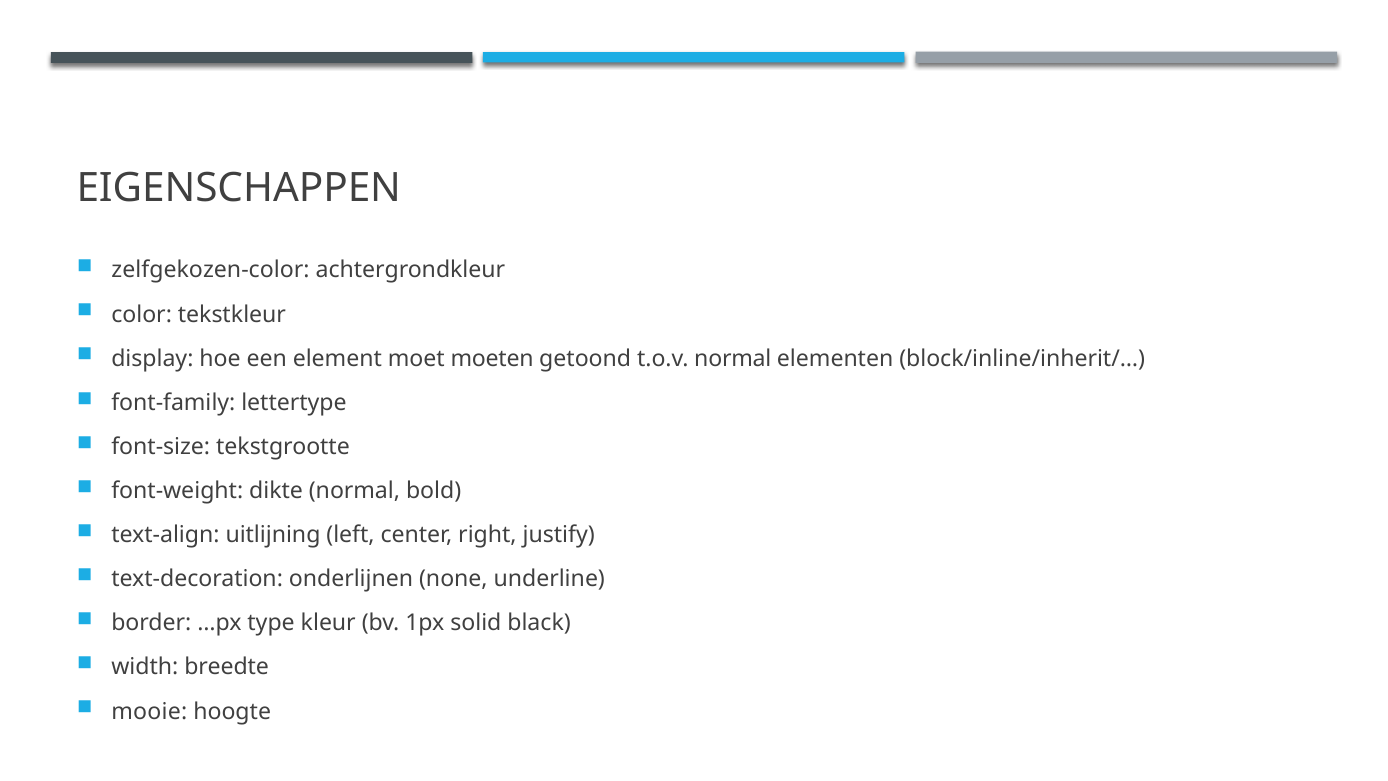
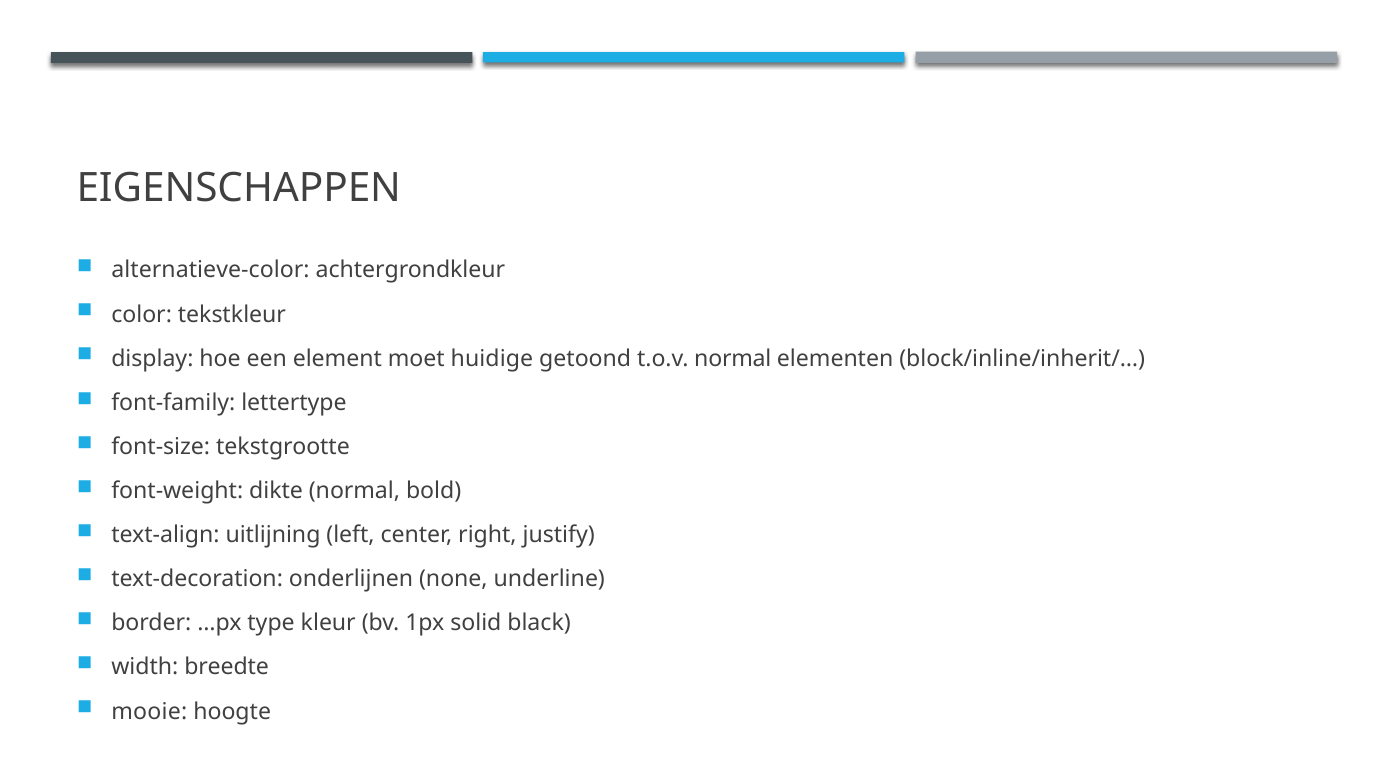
zelfgekozen-color: zelfgekozen-color -> alternatieve-color (211, 270)
moeten: moeten -> huidige (492, 358)
